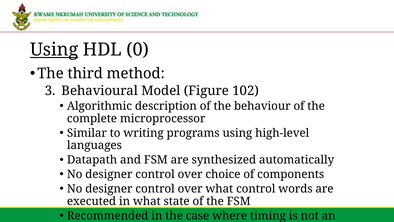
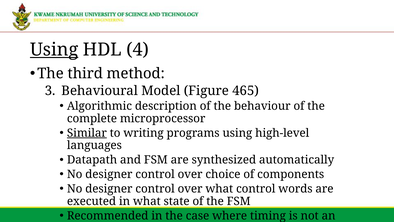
0: 0 -> 4 (138, 50)
102: 102 -> 465 (246, 91)
Similar underline: none -> present (87, 133)
